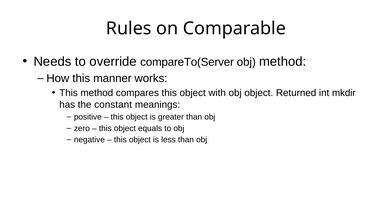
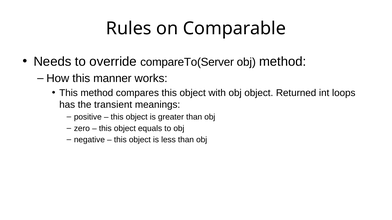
mkdir: mkdir -> loops (344, 93)
constant: constant -> transient (113, 105)
